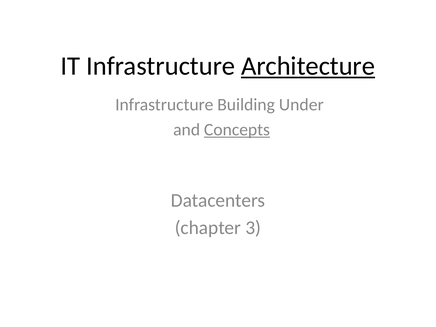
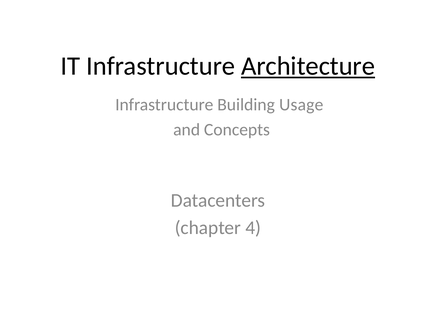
Under: Under -> Usage (301, 105)
Concepts underline: present -> none (237, 130)
3: 3 -> 4 (253, 228)
